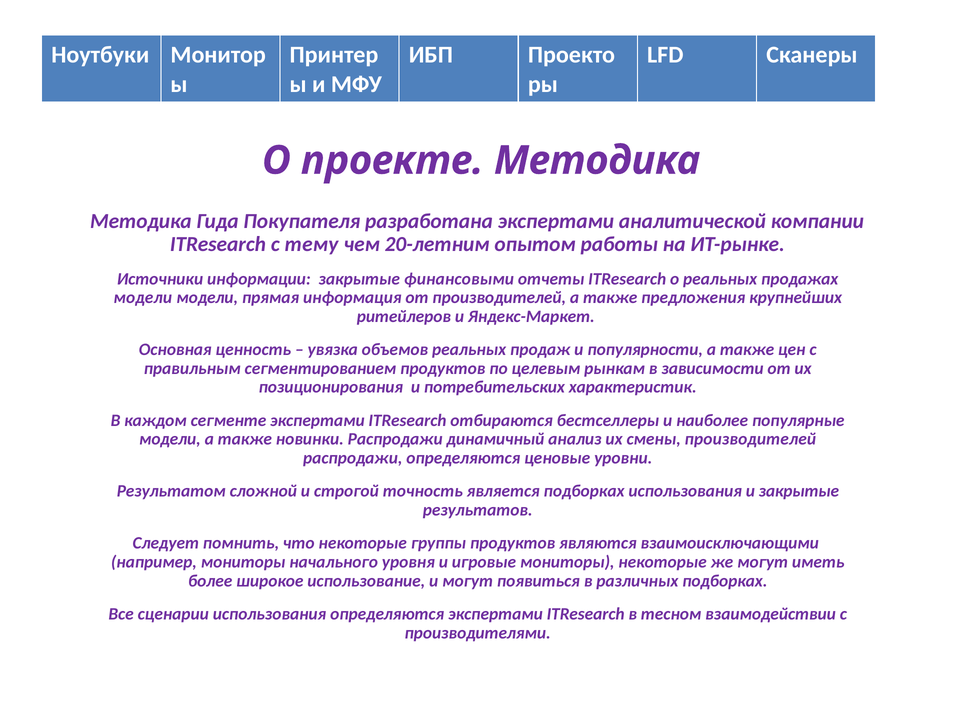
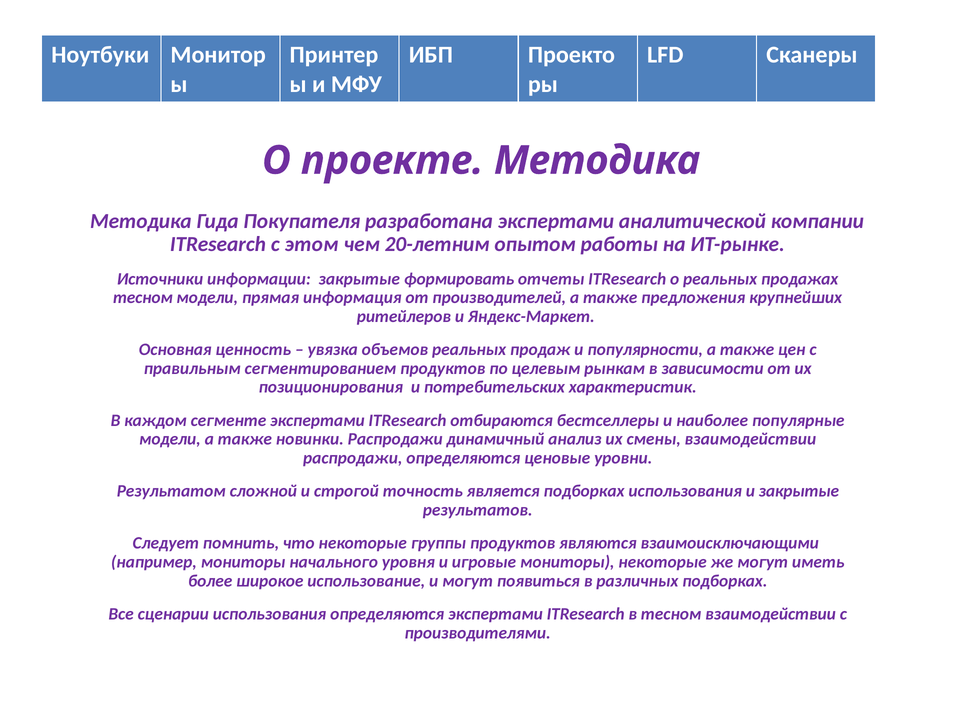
тему: тему -> этом (312, 244)
финансовыми: финансовыми -> формировать (459, 279)
модели: модели -> тесном (143, 298)
смены производителей: производителей -> взаимодействии (750, 439)
